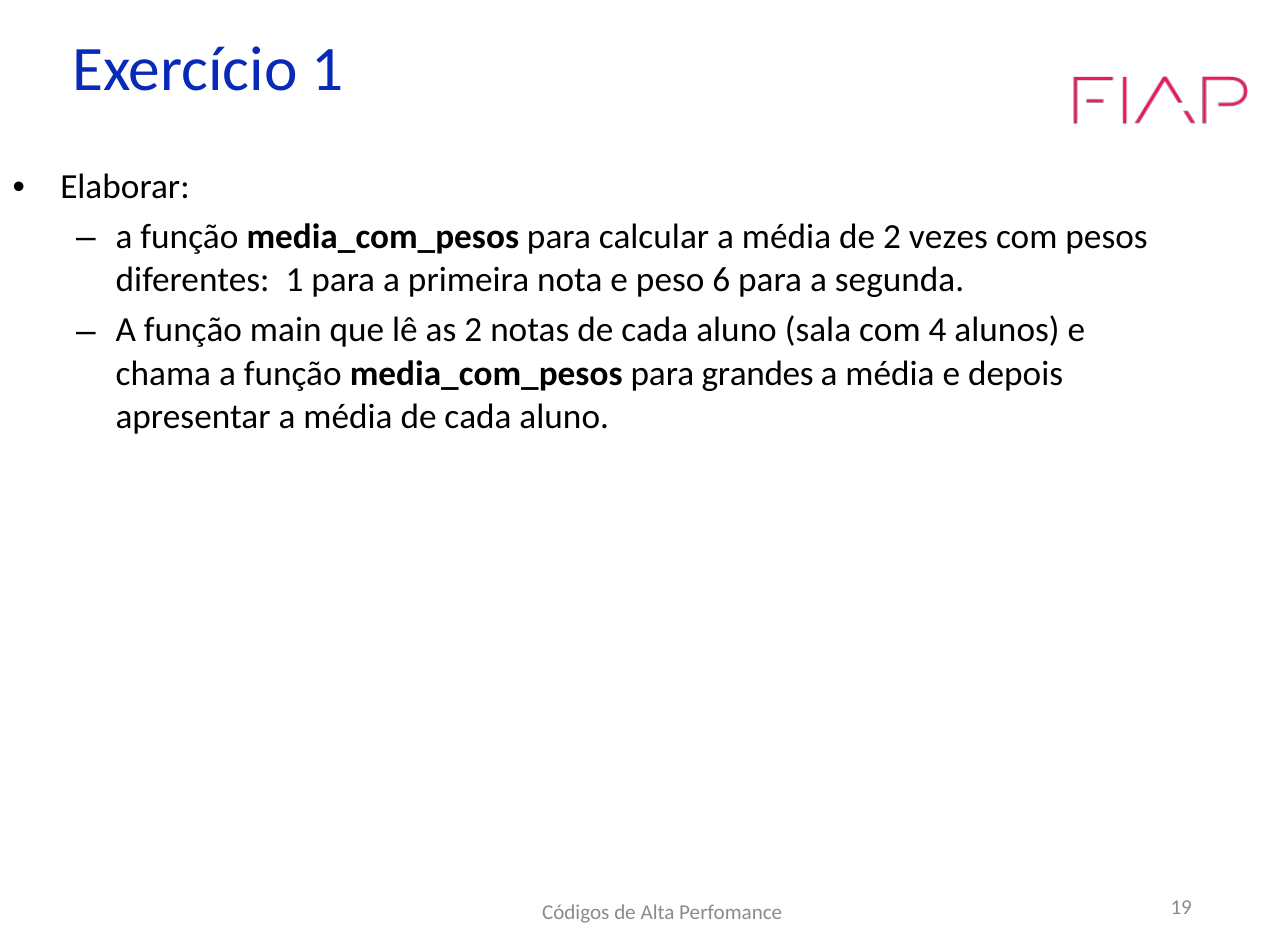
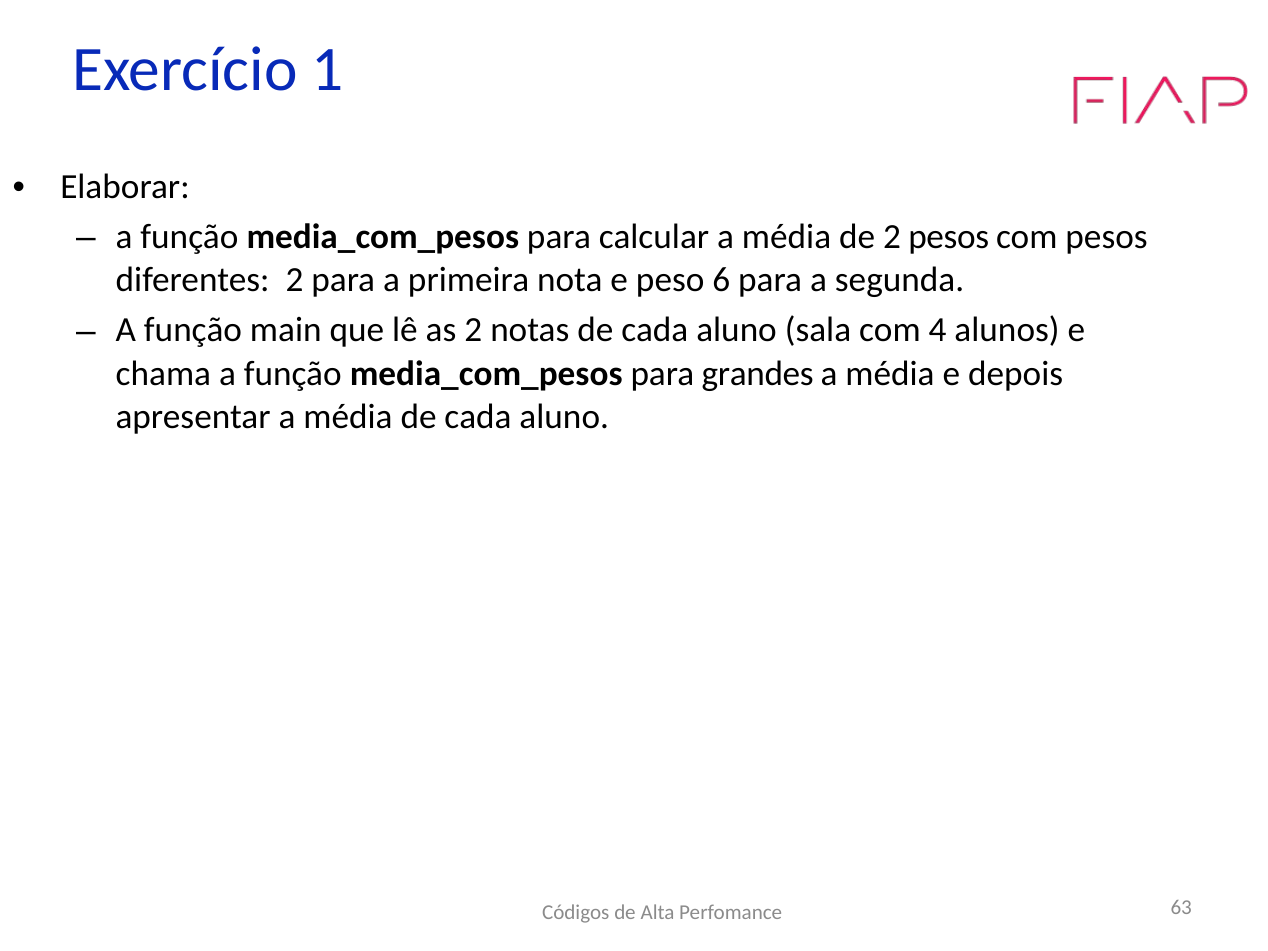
2 vezes: vezes -> pesos (949, 237)
diferentes 1: 1 -> 2 (294, 280)
19: 19 -> 63 (1181, 908)
